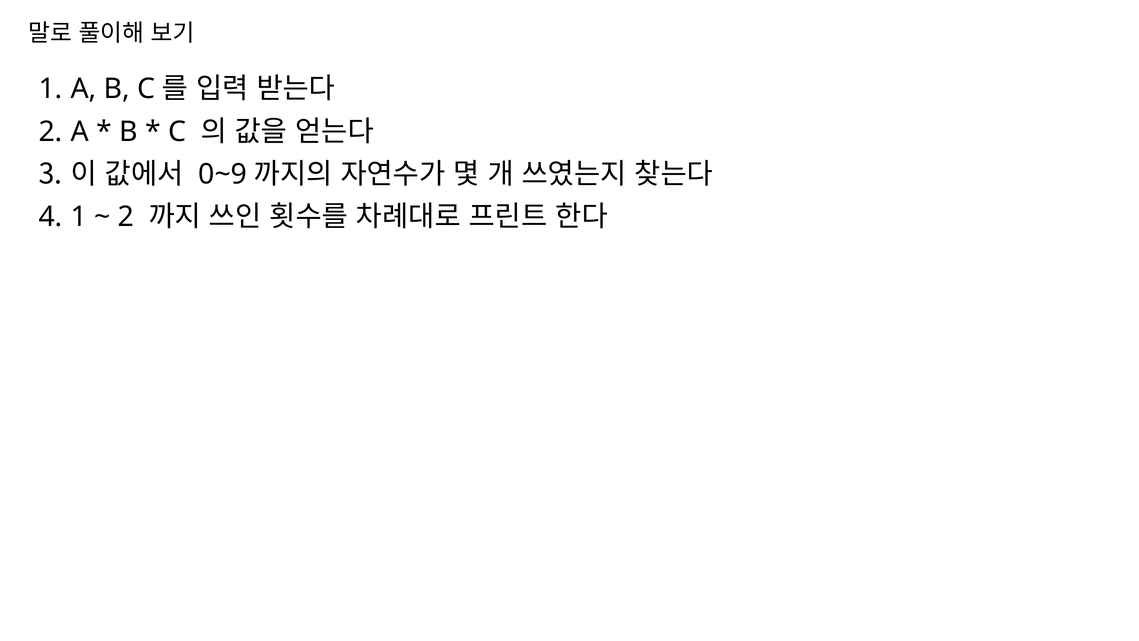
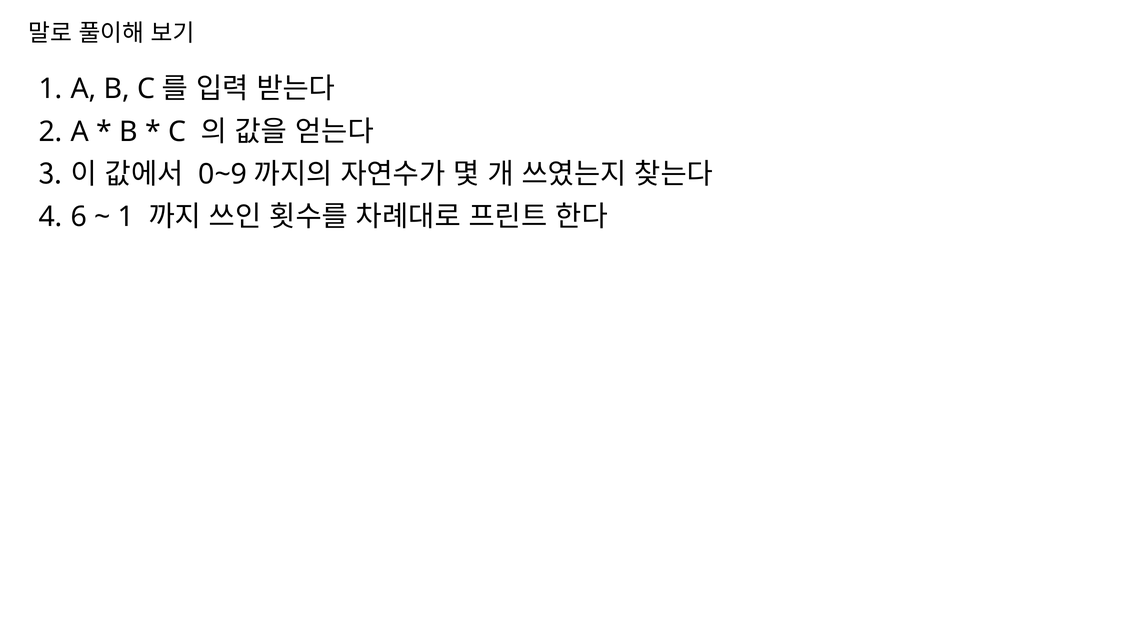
1: 1 -> 6 (79, 217)
2: 2 -> 1 (126, 217)
